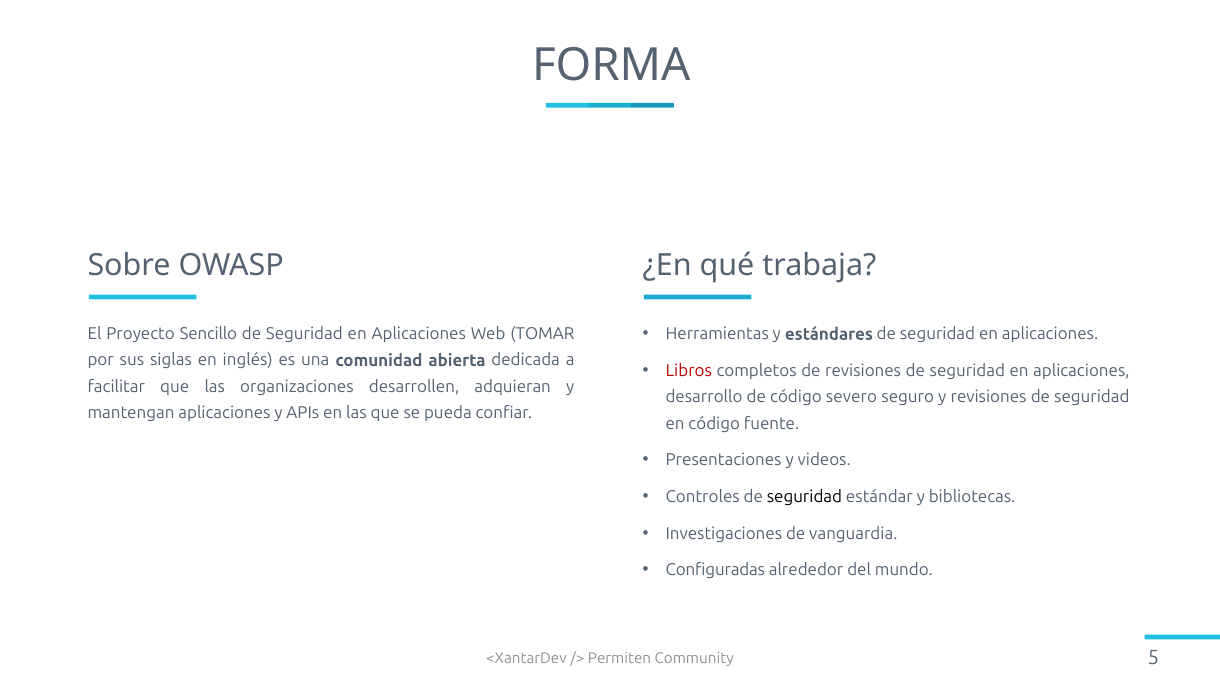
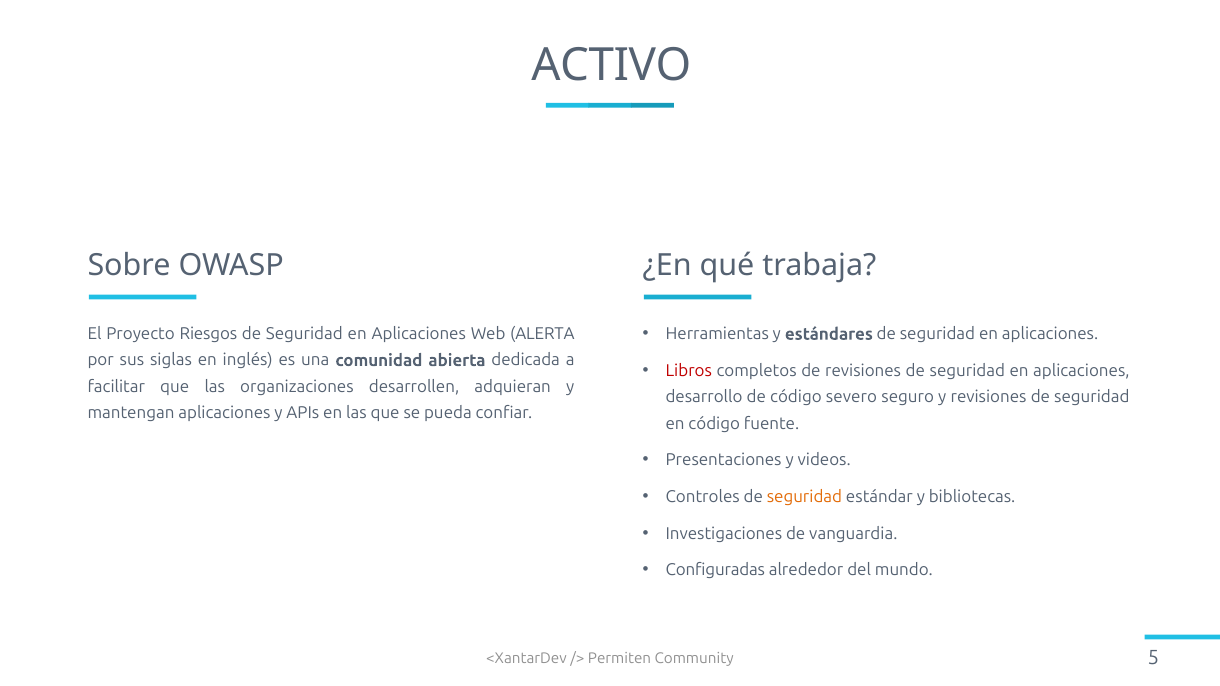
FORMA: FORMA -> ACTIVO (611, 66)
Sencillo: Sencillo -> Riesgos (208, 334)
TOMAR: TOMAR -> ALERTA (542, 334)
seguridad colour: black -> orange (804, 497)
